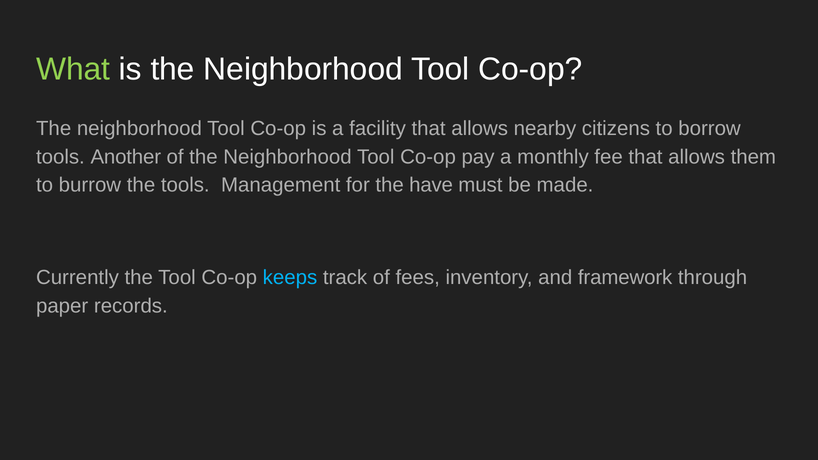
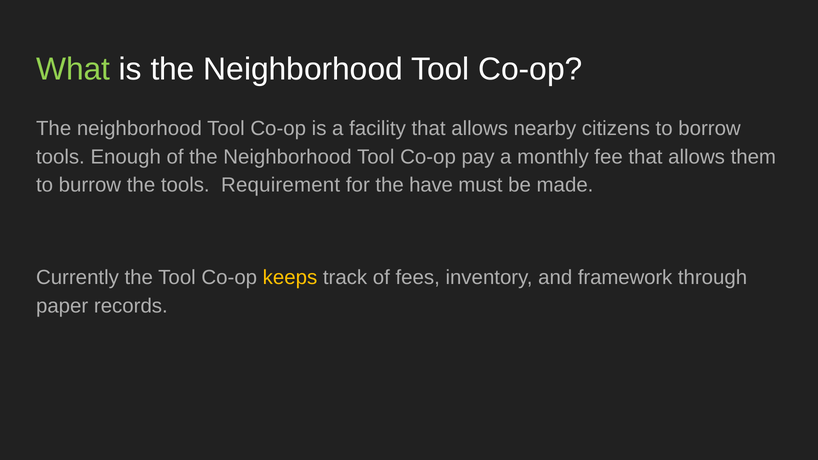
Another: Another -> Enough (126, 157)
Management: Management -> Requirement (281, 185)
keeps colour: light blue -> yellow (290, 278)
